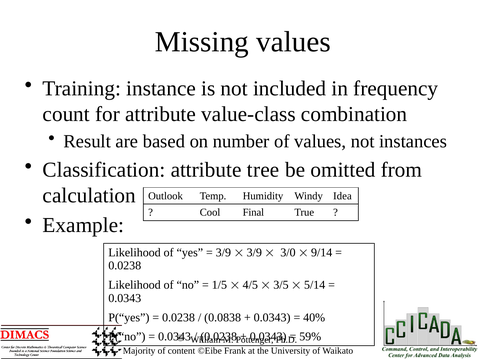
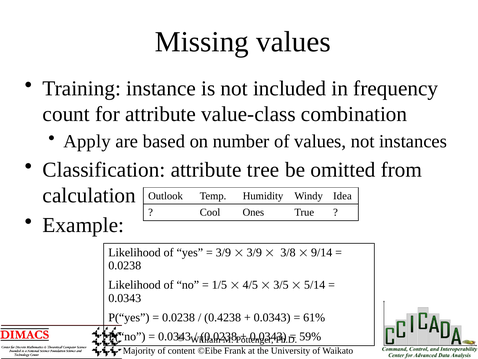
Result: Result -> Apply (87, 141)
Final: Final -> Ones (253, 212)
3/0: 3/0 -> 3/8 (288, 252)
0.0838: 0.0838 -> 0.4238 (223, 317)
40%: 40% -> 61% (314, 317)
